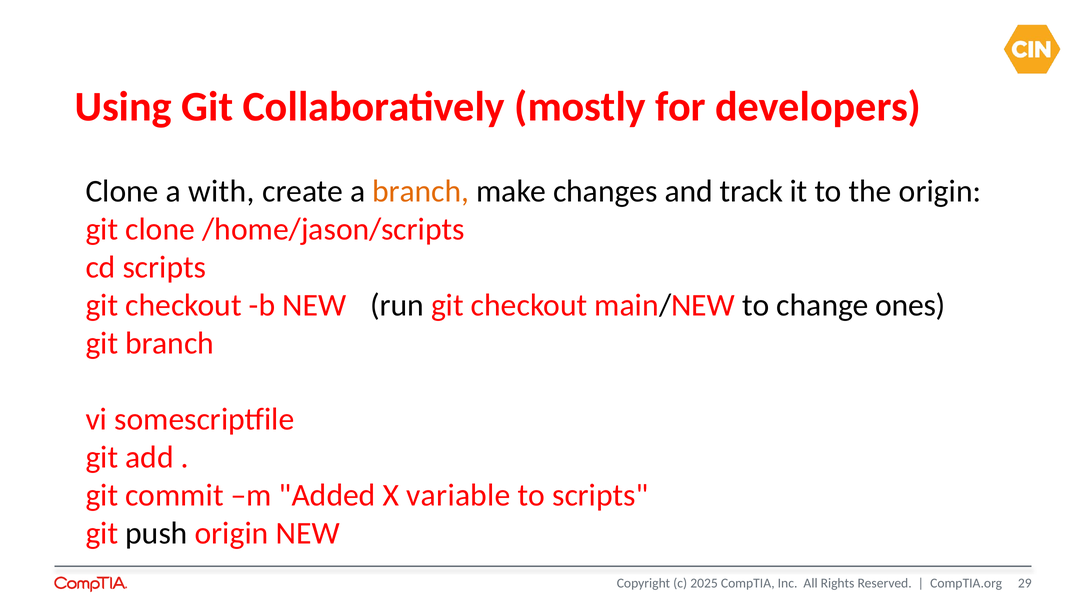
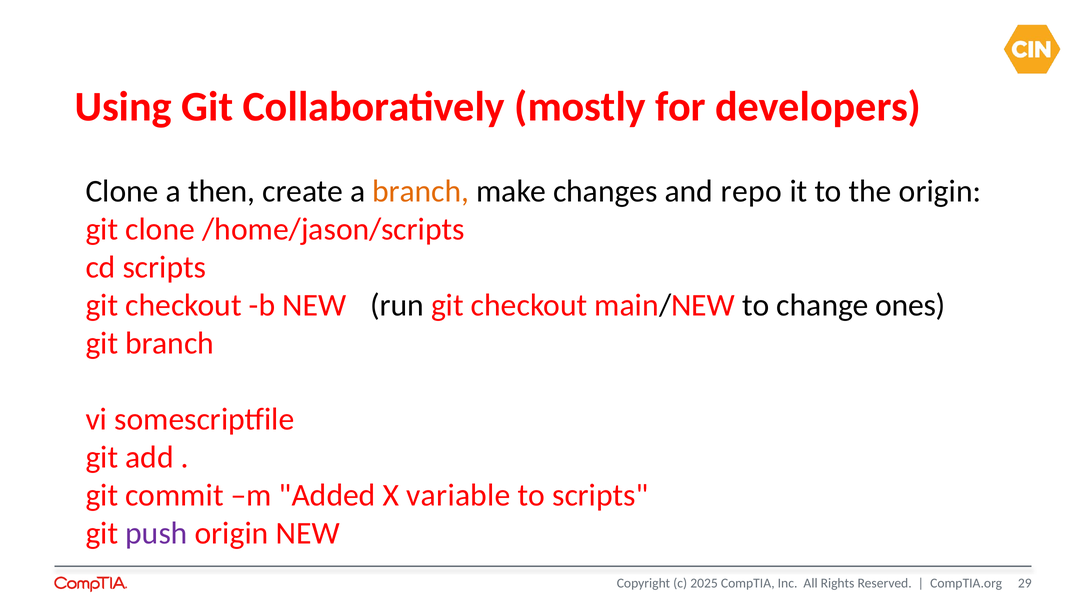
with: with -> then (222, 191)
track: track -> repo (751, 191)
push colour: black -> purple (156, 533)
